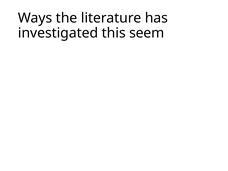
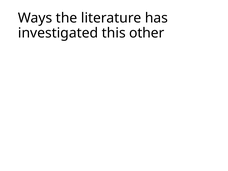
seem: seem -> other (147, 33)
